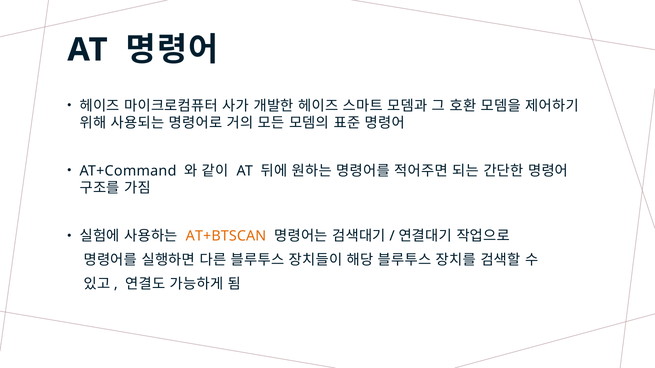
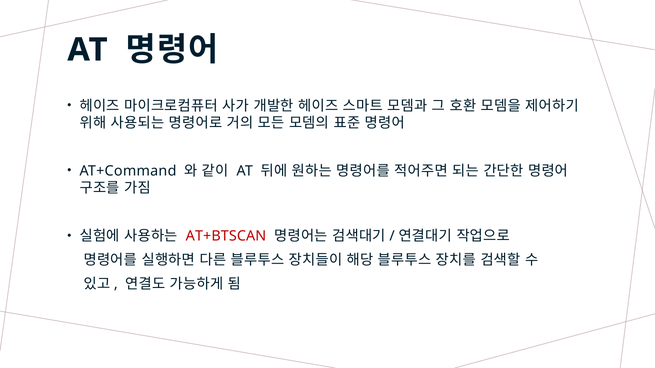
AT+BTSCAN colour: orange -> red (226, 236)
